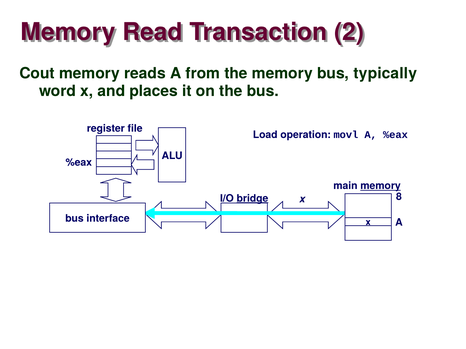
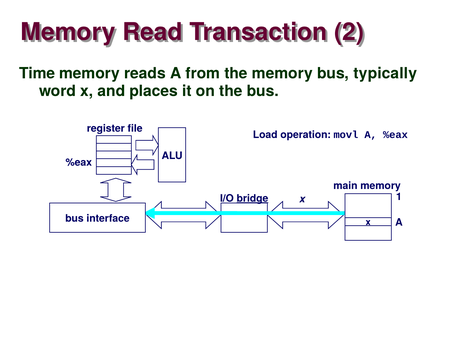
Cout: Cout -> Time (37, 74)
memory underline: present -> none (381, 186)
8: 8 -> 1 (399, 197)
